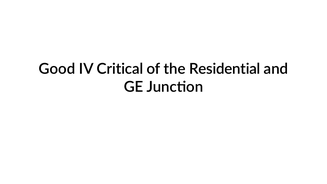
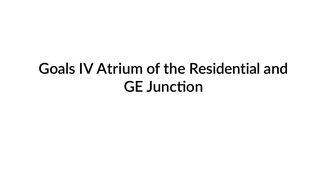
Good: Good -> Goals (57, 69)
Critical: Critical -> Atrium (120, 69)
